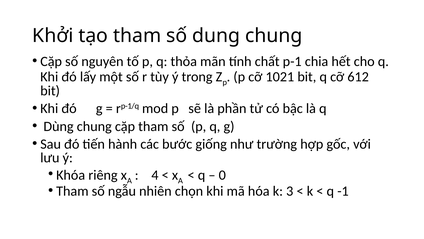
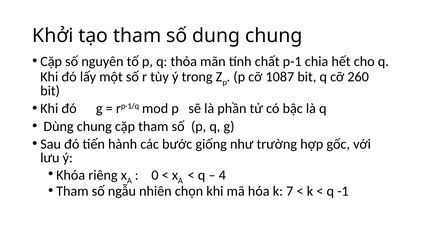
1021: 1021 -> 1087 (280, 77)
612: 612 -> 260 (358, 77)
4: 4 -> 0 (155, 175)
0: 0 -> 4 (222, 175)
3: 3 -> 7 (290, 191)
